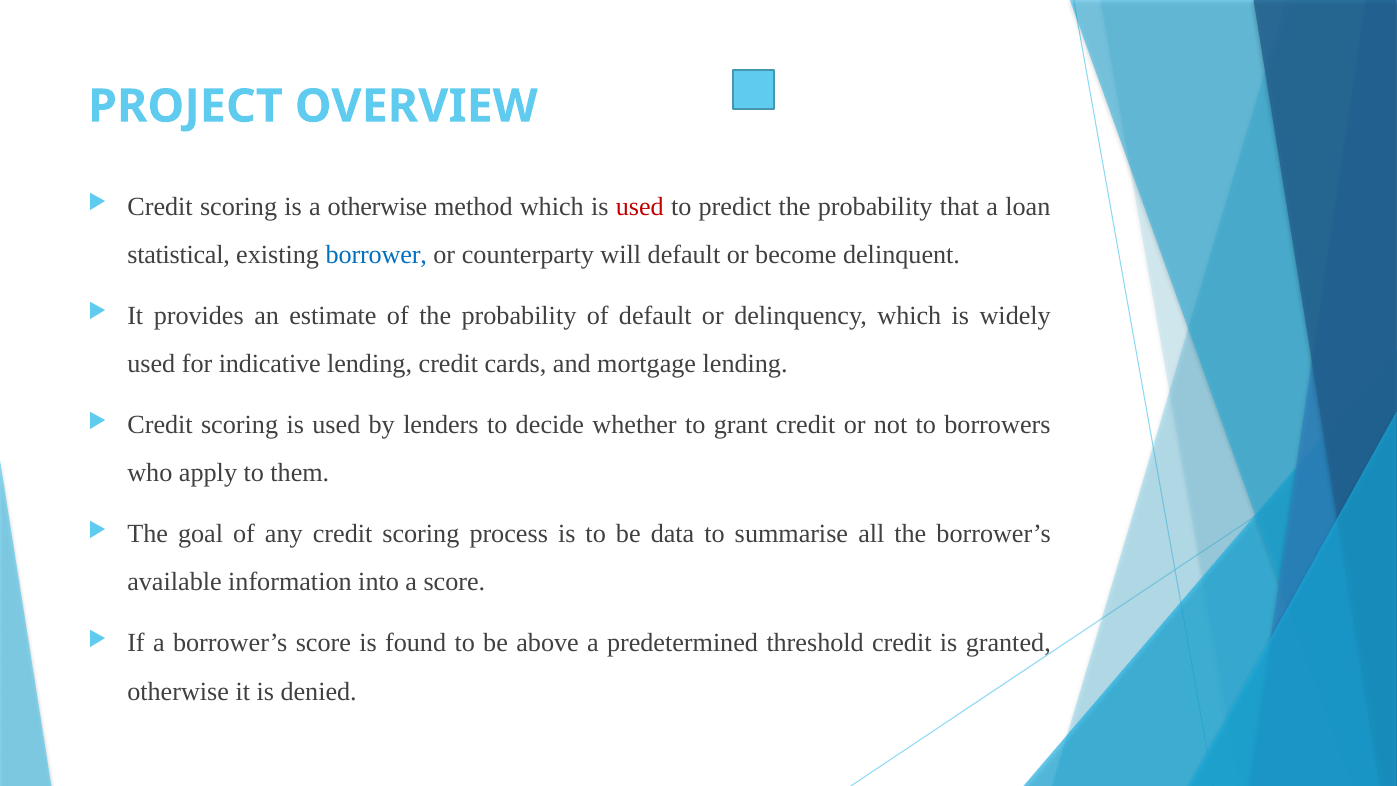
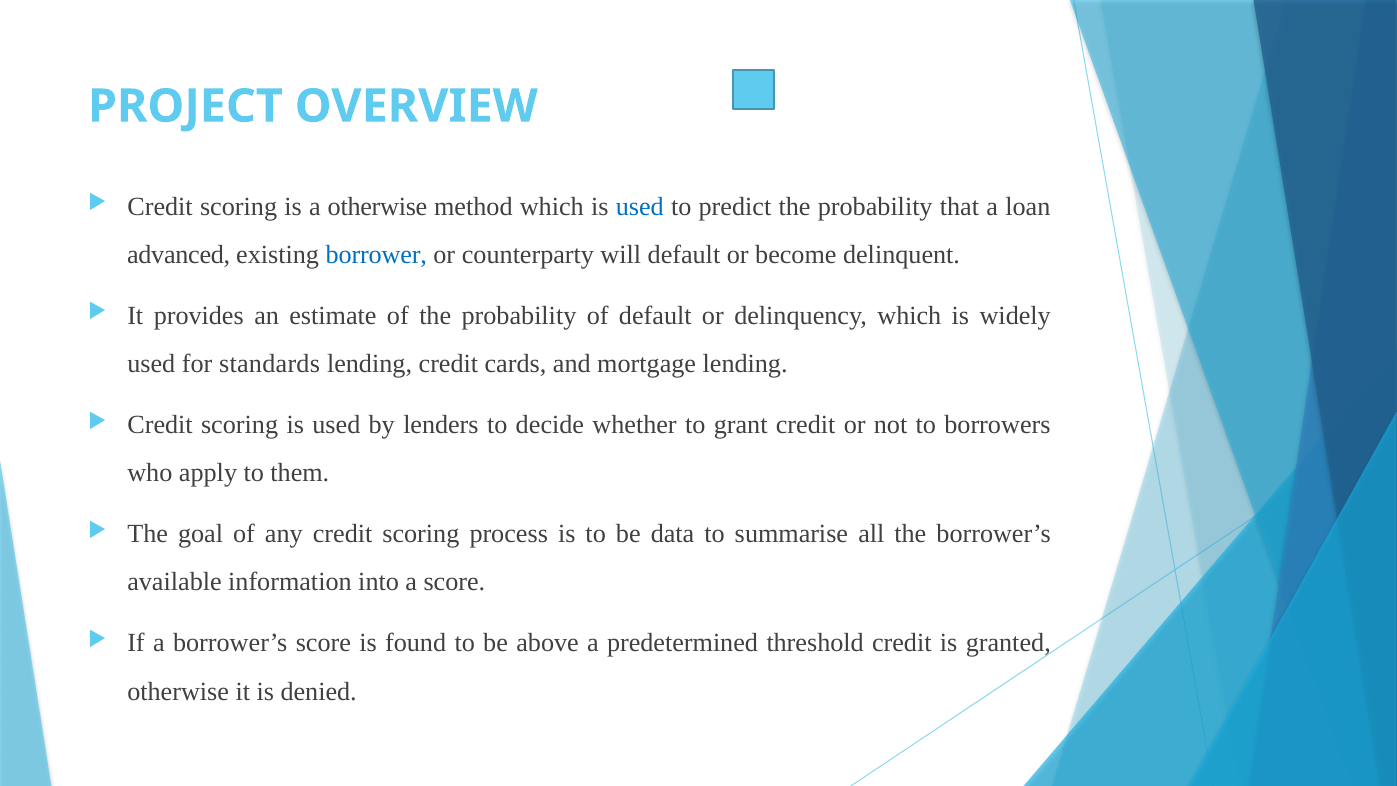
used colour: red -> blue (640, 206)
statistical: statistical -> advanced (179, 254)
indicative: indicative -> standards (270, 364)
